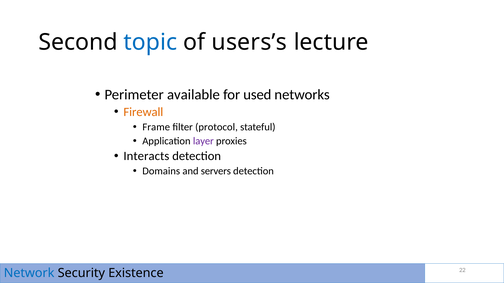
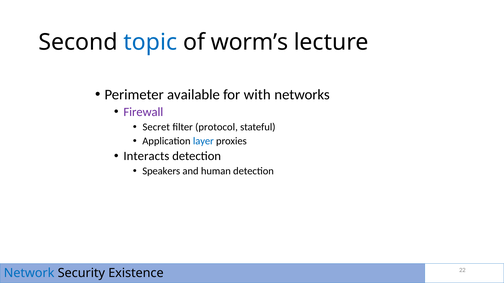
users’s: users’s -> worm’s (249, 42)
used: used -> with (257, 95)
Firewall colour: orange -> purple (143, 112)
Frame: Frame -> Secret (156, 127)
layer colour: purple -> blue (203, 141)
Domains: Domains -> Speakers (161, 171)
servers: servers -> human (216, 171)
